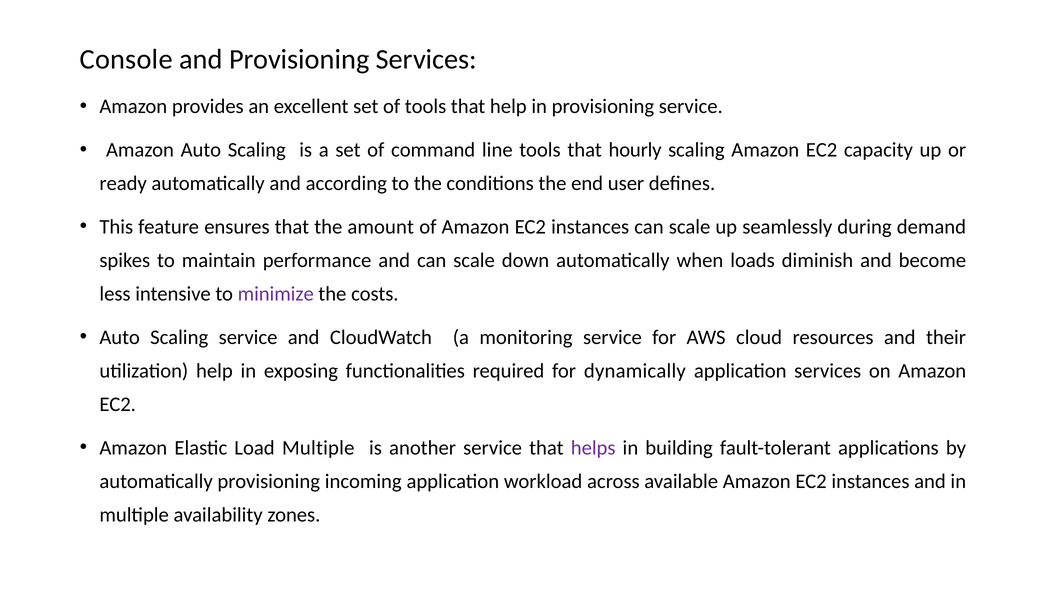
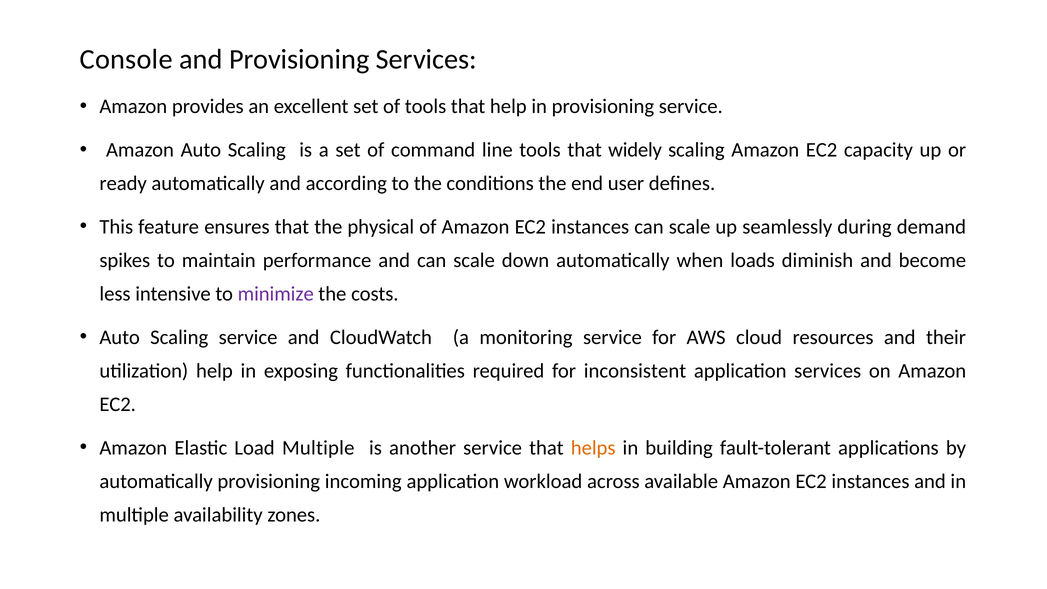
hourly: hourly -> widely (635, 150)
amount: amount -> physical (381, 227)
dynamically: dynamically -> inconsistent (635, 371)
helps colour: purple -> orange (593, 448)
